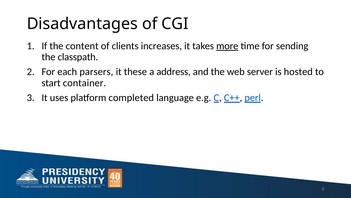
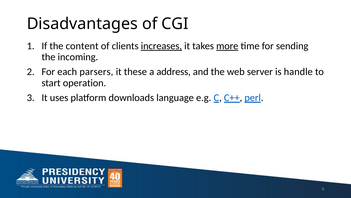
increases underline: none -> present (161, 46)
classpath: classpath -> incoming (78, 57)
hosted: hosted -> handle (298, 72)
container: container -> operation (85, 83)
completed: completed -> downloads (131, 98)
